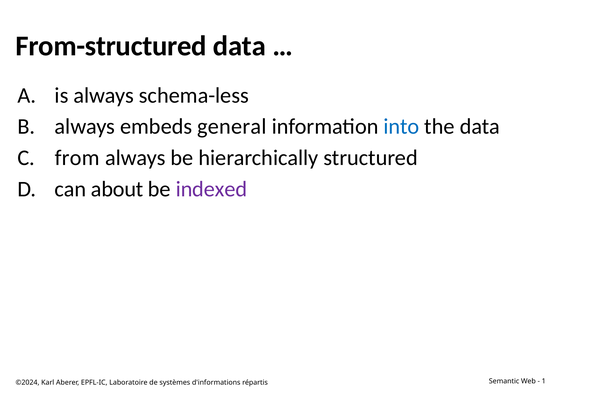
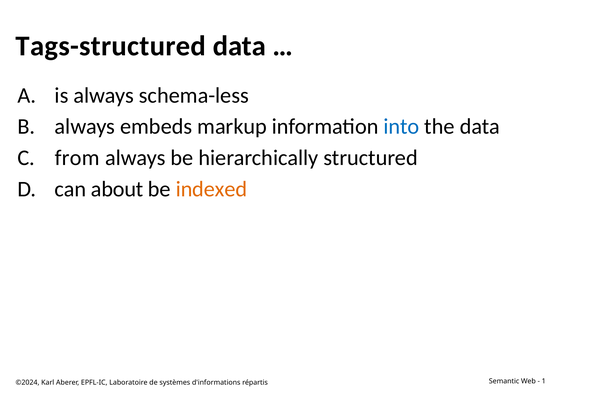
From-structured: From-structured -> Tags-structured (111, 46)
general: general -> markup (232, 127)
indexed colour: purple -> orange (211, 189)
